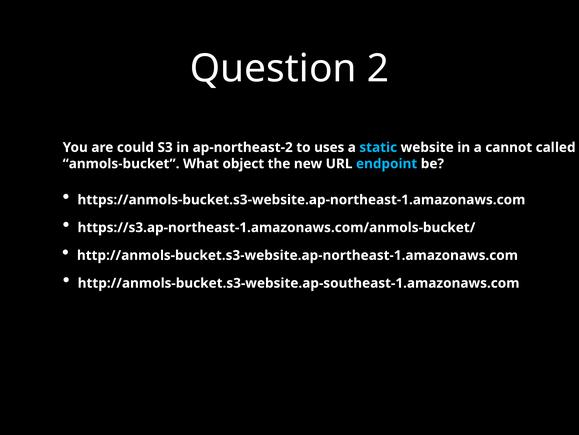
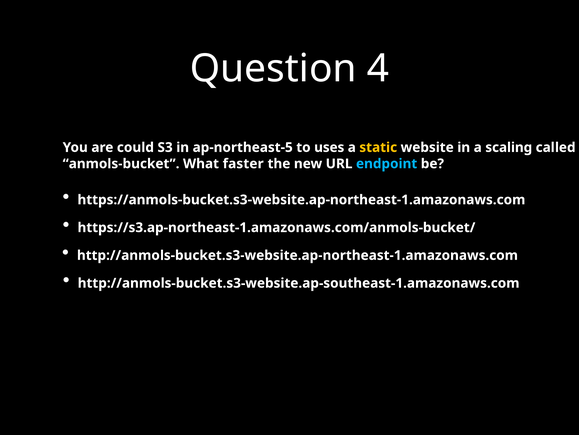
2: 2 -> 4 (378, 69)
ap-northeast-2: ap-northeast-2 -> ap-northeast-5 (243, 147)
static colour: light blue -> yellow (378, 147)
cannot: cannot -> scaling (509, 147)
object: object -> faster (243, 163)
